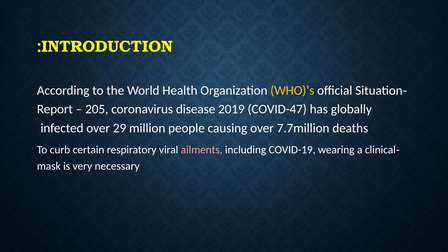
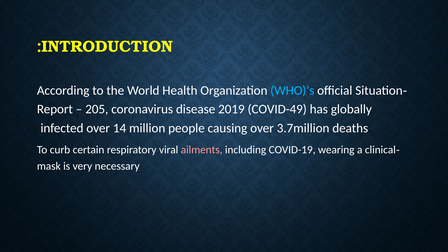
WHO)’s colour: yellow -> light blue (292, 91)
COVID-47: COVID-47 -> COVID-49 (277, 109)
29: 29 -> 14 (120, 128)
7.7million: 7.7million -> 3.7million (303, 128)
